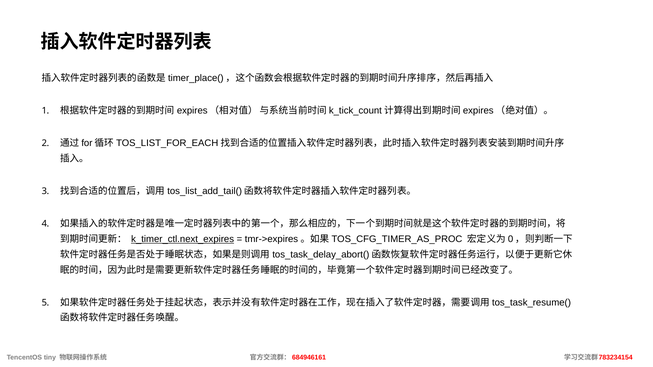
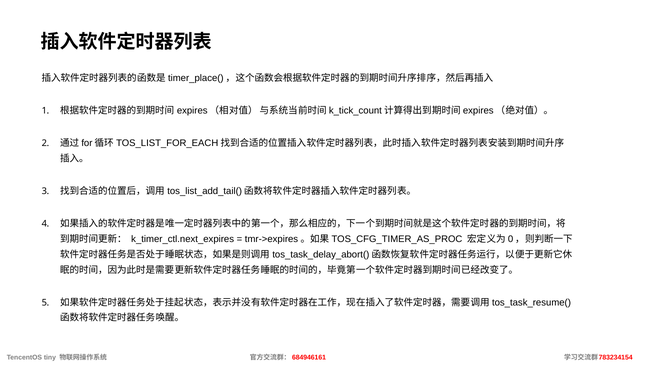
k_timer_ctl.next_expires underline: present -> none (183, 239)
